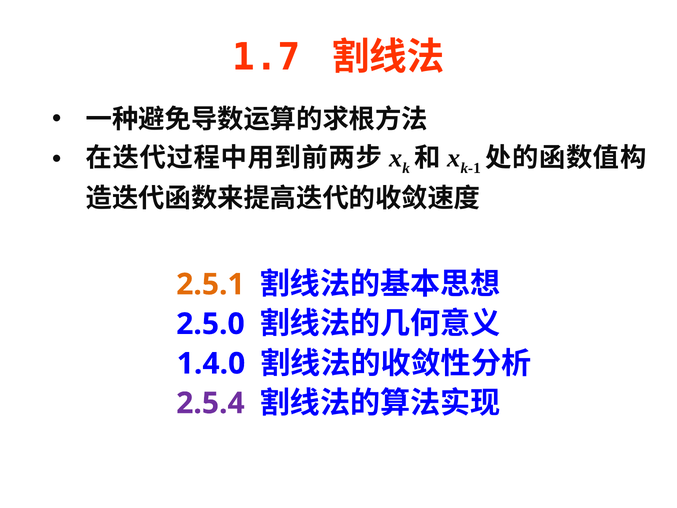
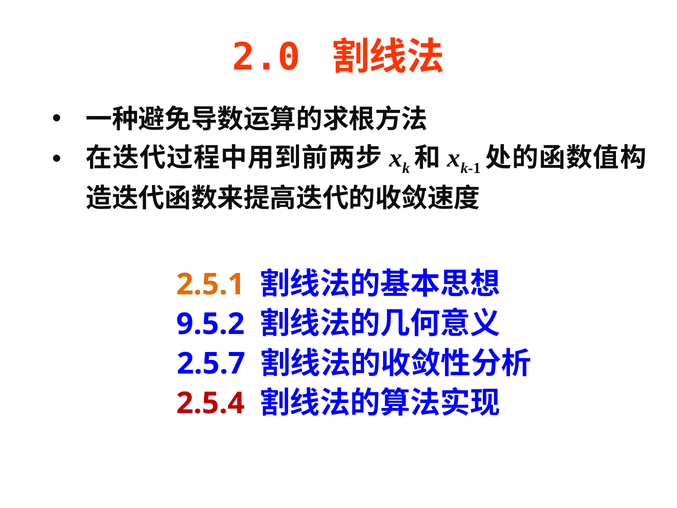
1.7: 1.7 -> 2.0 (266, 57)
2.5.0: 2.5.0 -> 9.5.2 (210, 324)
1.4.0: 1.4.0 -> 2.5.7 (211, 363)
2.5.4 colour: purple -> red (210, 403)
